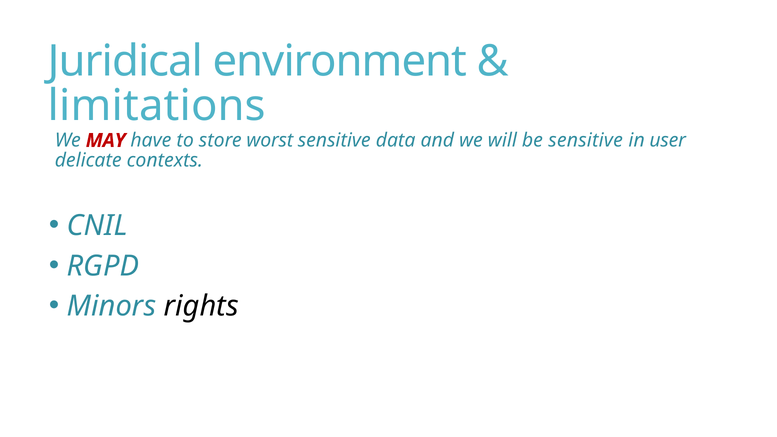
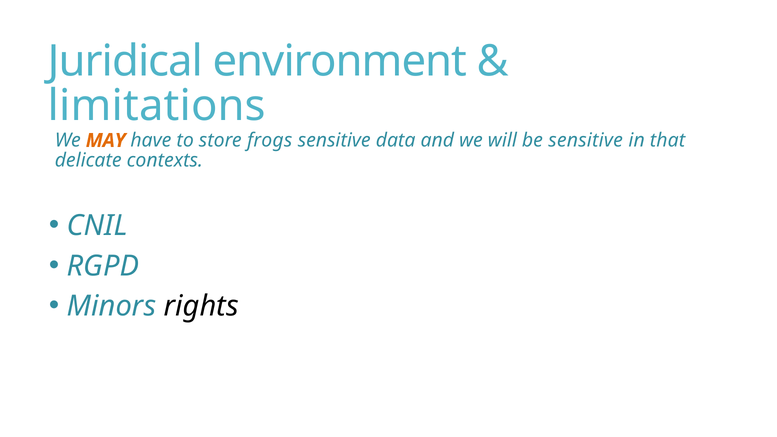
MAY colour: red -> orange (106, 141)
worst: worst -> frogs (270, 141)
user: user -> that (667, 141)
